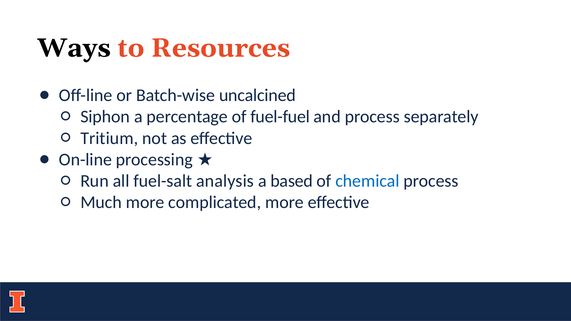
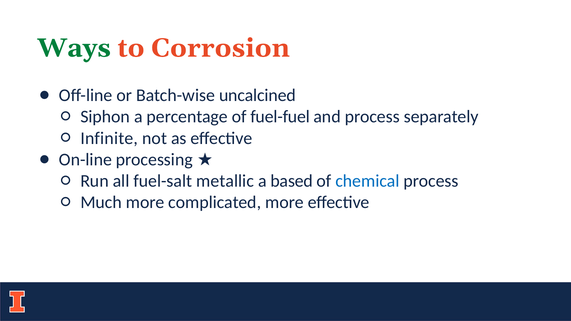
Ways colour: black -> green (74, 48)
Resources: Resources -> Corrosion (220, 48)
Tritium: Tritium -> Infinite (109, 138)
analysis: analysis -> metallic (225, 181)
